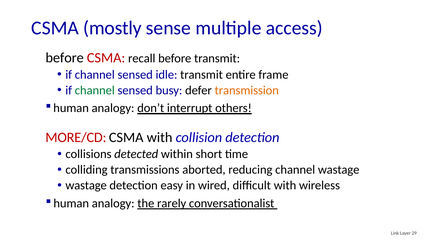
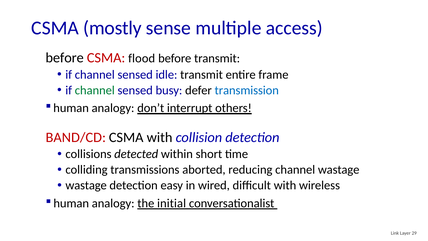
recall: recall -> flood (142, 58)
transmission colour: orange -> blue (247, 90)
MORE/CD: MORE/CD -> BAND/CD (76, 137)
rarely: rarely -> initial (172, 203)
